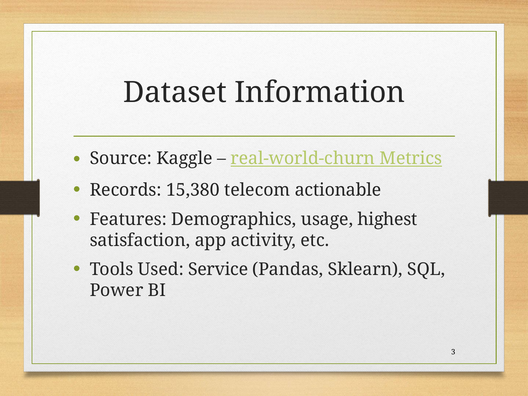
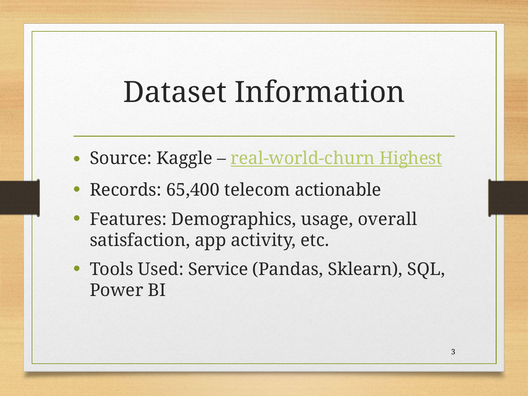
Metrics: Metrics -> Highest (411, 158)
15,380: 15,380 -> 65,400 (193, 190)
highest: highest -> overall (387, 219)
